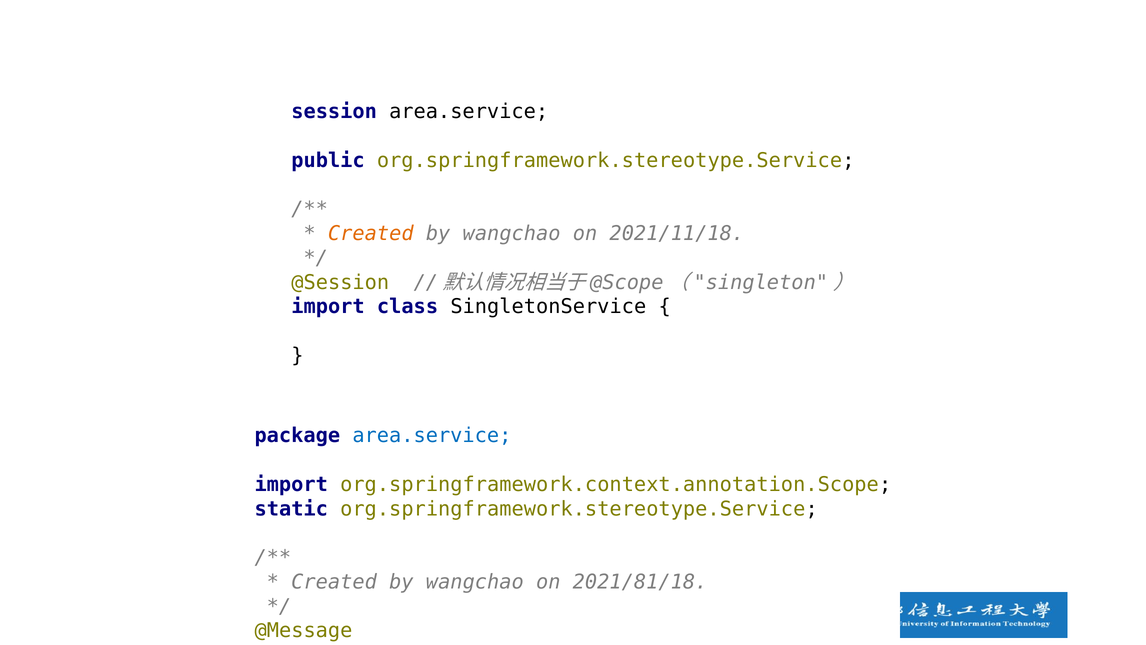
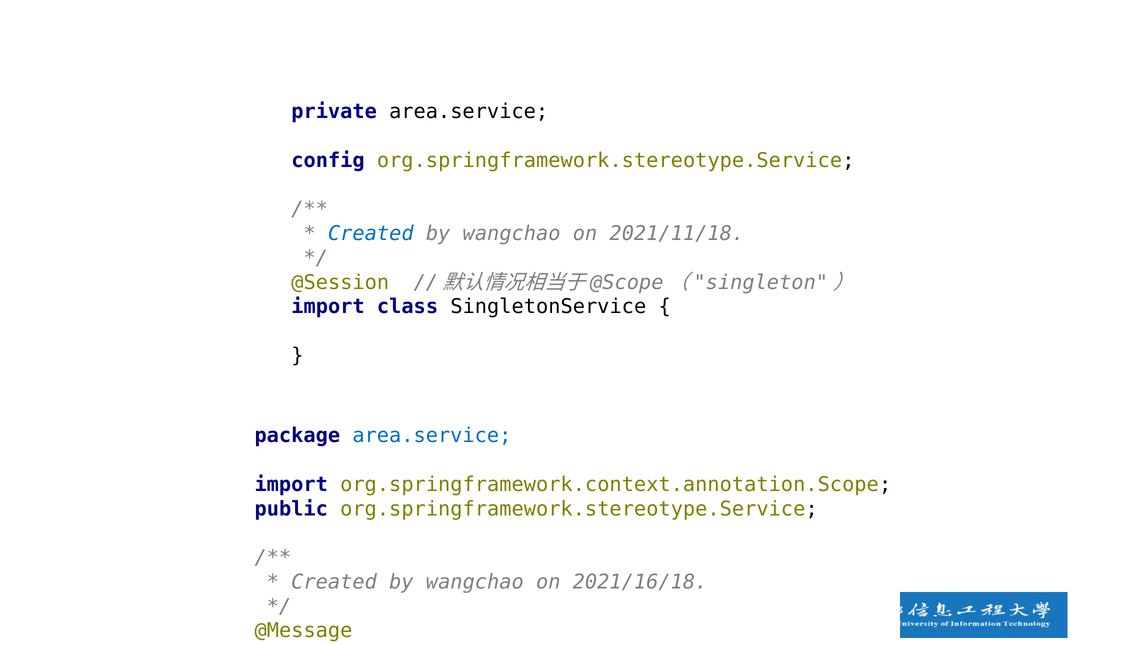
session: session -> private (334, 112)
public: public -> config (328, 160)
Created colour: orange -> blue (371, 233)
static: static -> public (291, 509)
2021/81/18: 2021/81/18 -> 2021/16/18 (640, 582)
